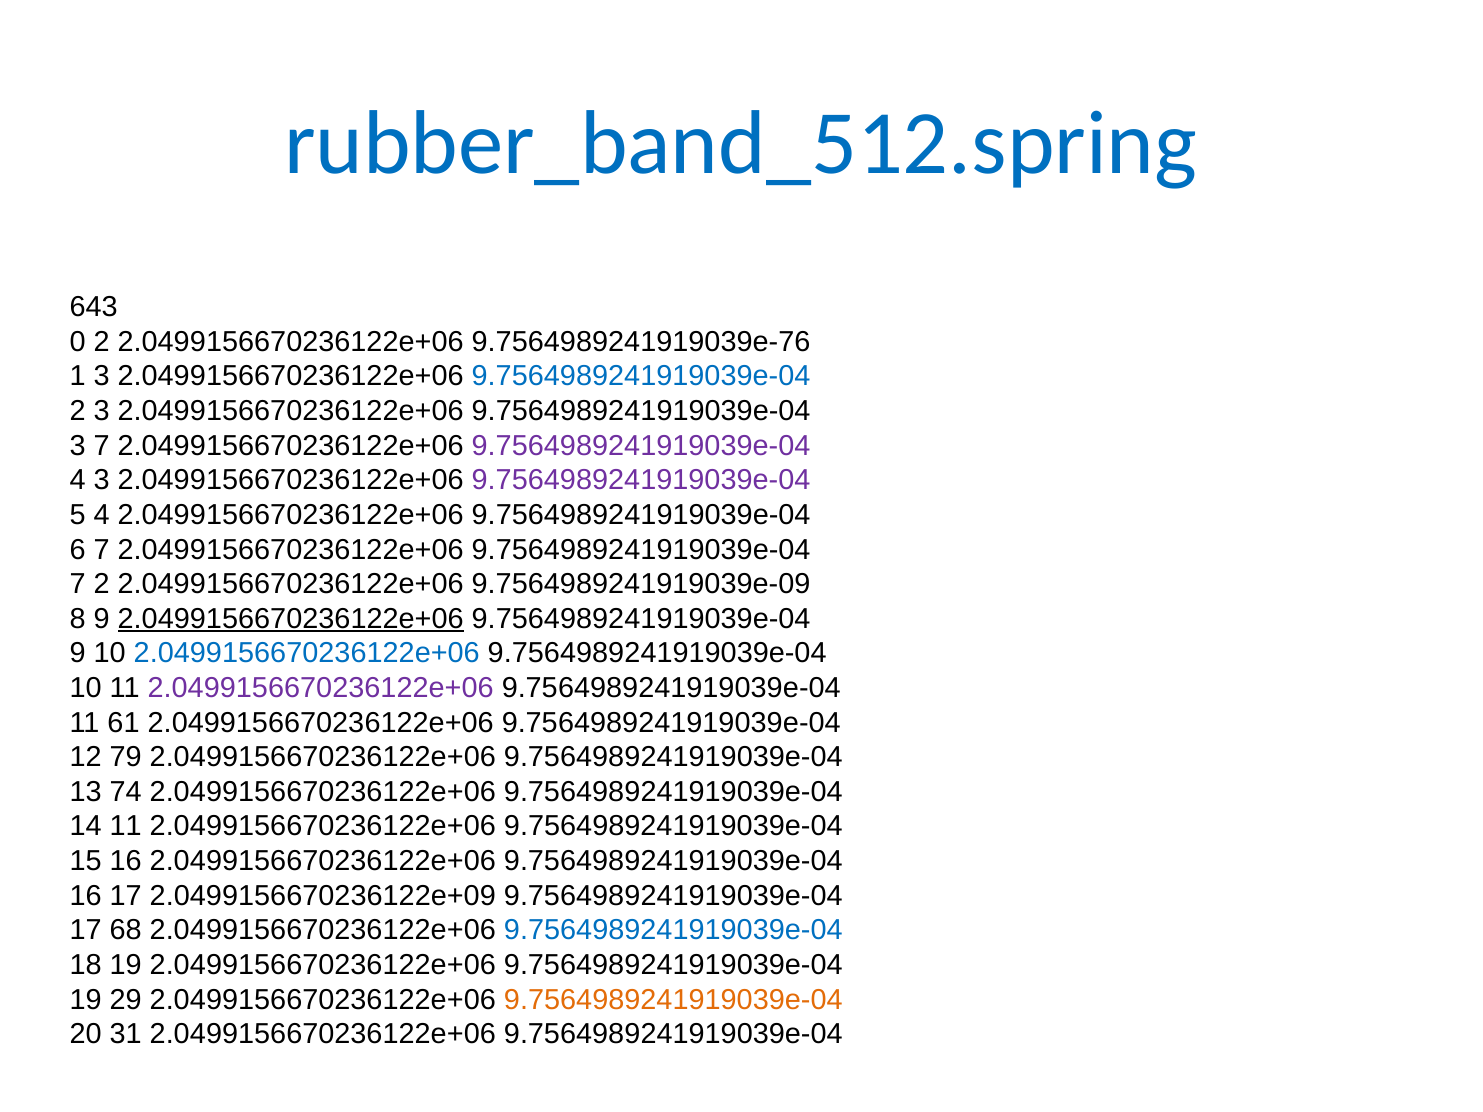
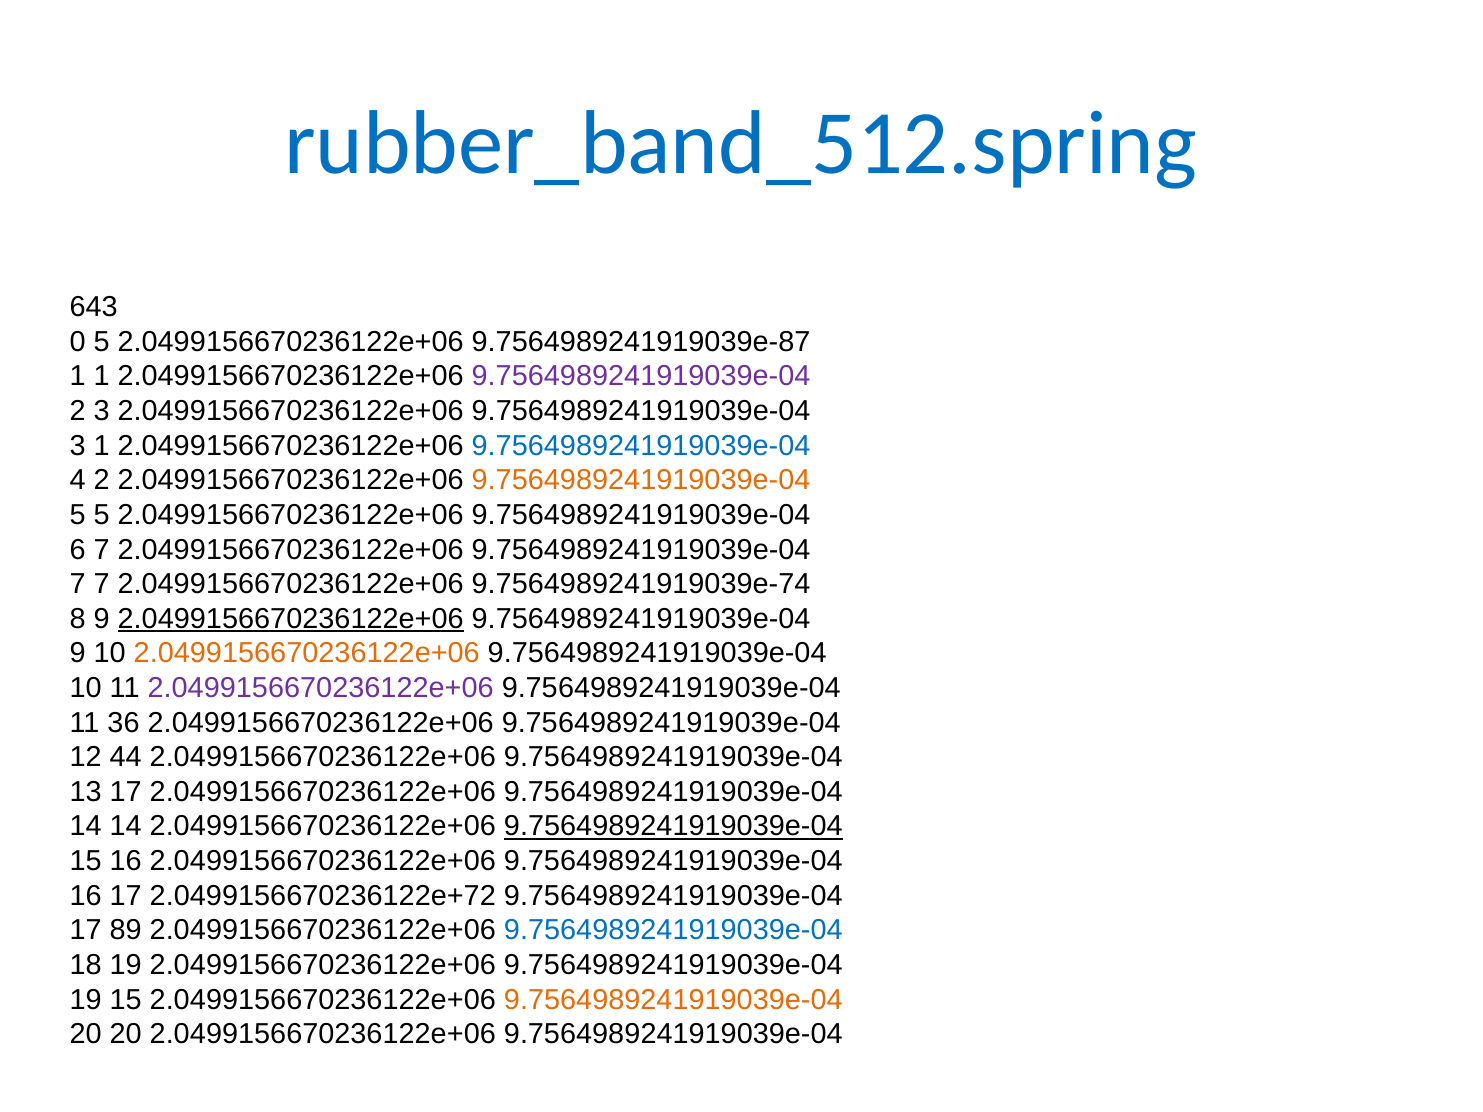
0 2: 2 -> 5 (102, 342)
9.7564989241919039e-76: 9.7564989241919039e-76 -> 9.7564989241919039e-87 (641, 342)
1 3: 3 -> 1 (102, 377)
9.7564989241919039e-04 colour: blue -> purple (641, 377)
3 7: 7 -> 1 (102, 446)
9.7564989241919039e-04 colour: purple -> blue (641, 446)
4 3: 3 -> 2 (102, 480)
9.7564989241919039e-04 colour: purple -> orange (641, 480)
5 4: 4 -> 5 (102, 515)
7 2: 2 -> 7 (102, 584)
9.7564989241919039e-09: 9.7564989241919039e-09 -> 9.7564989241919039e-74 (641, 584)
2.0499156670236122e+06 colour: blue -> orange (307, 654)
61: 61 -> 36 (123, 723)
79: 79 -> 44 (126, 757)
13 74: 74 -> 17 (126, 792)
14 11: 11 -> 14 (126, 827)
9.7564989241919039e-04 underline: none -> present (673, 827)
2.0499156670236122e+09: 2.0499156670236122e+09 -> 2.0499156670236122e+72 (323, 896)
68: 68 -> 89 (126, 930)
19 29: 29 -> 15 (126, 1000)
20 31: 31 -> 20 (126, 1034)
